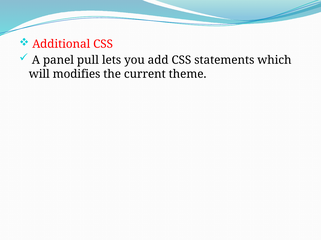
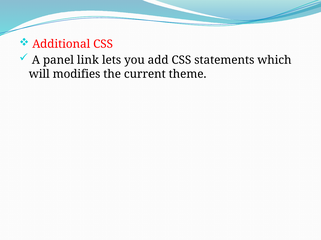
pull: pull -> link (88, 60)
